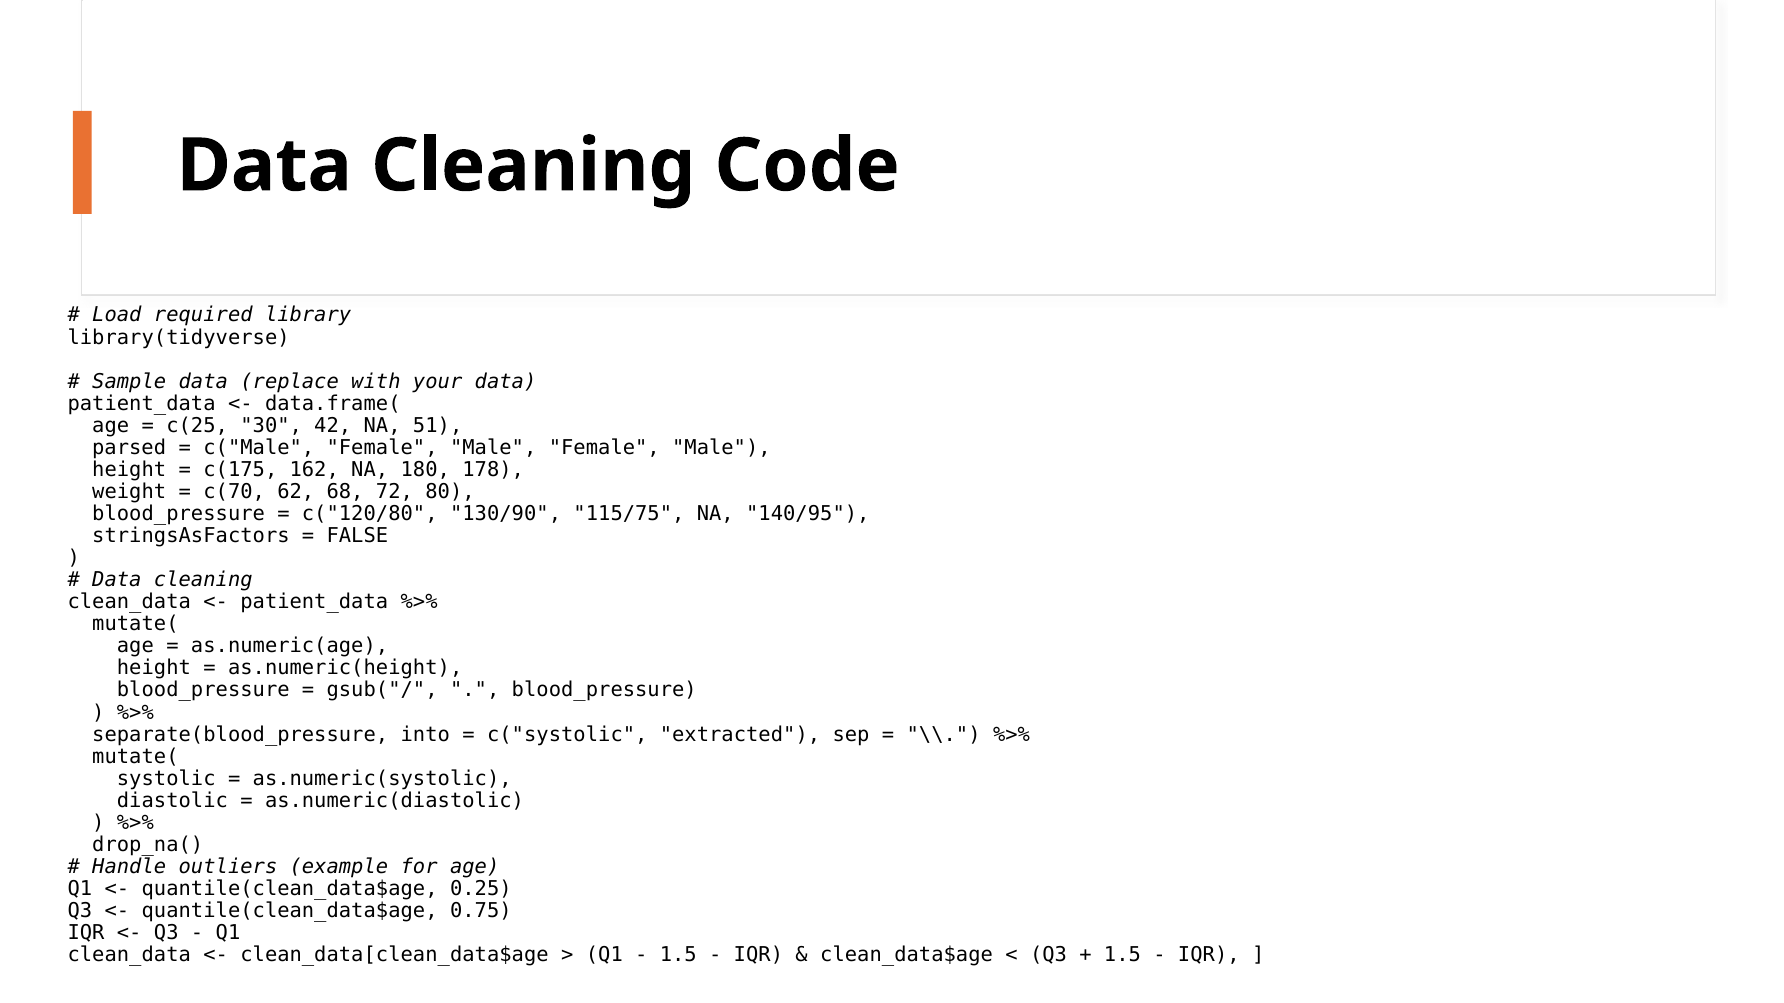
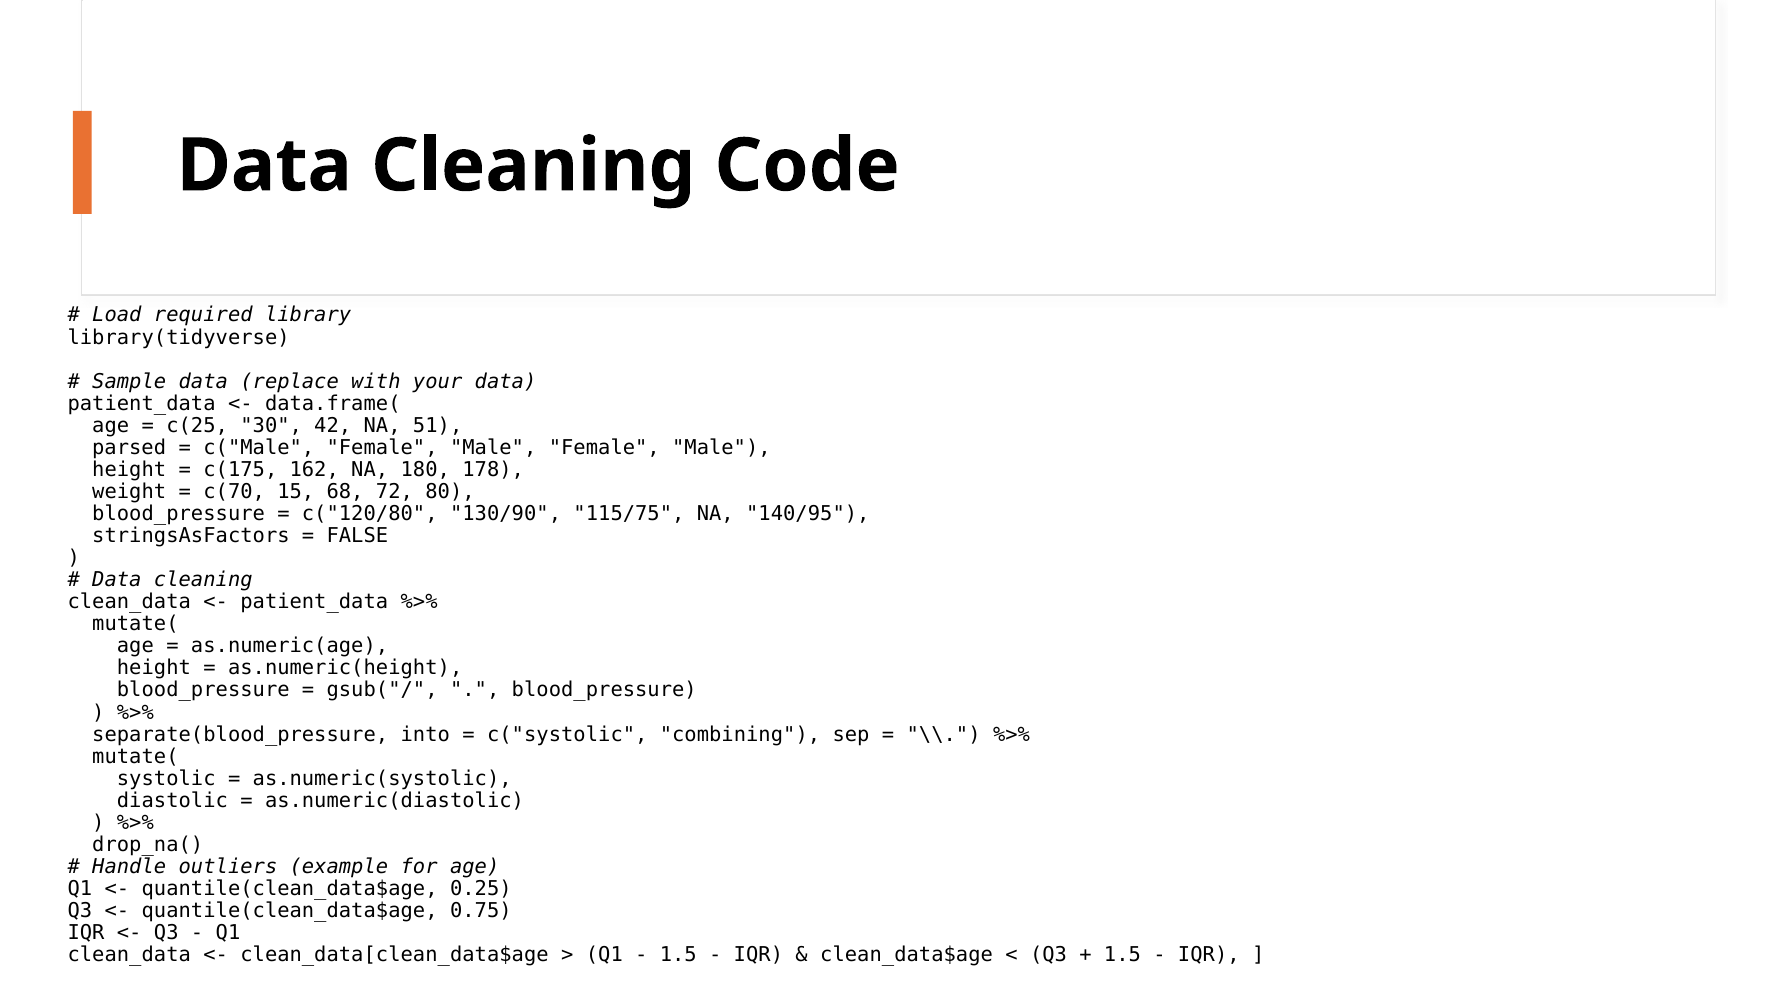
62: 62 -> 15 (296, 492)
extracted: extracted -> combining (740, 735)
